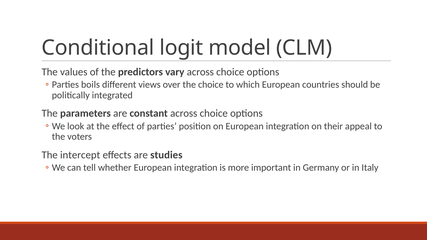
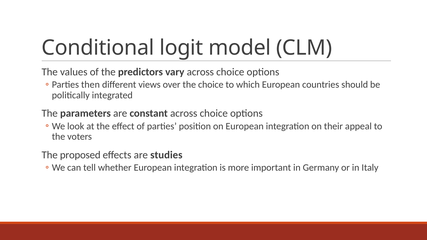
boils: boils -> then (90, 85)
intercept: intercept -> proposed (80, 155)
